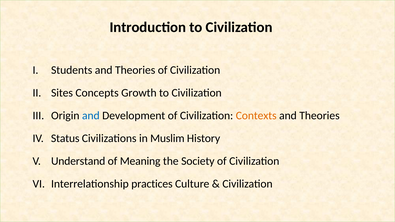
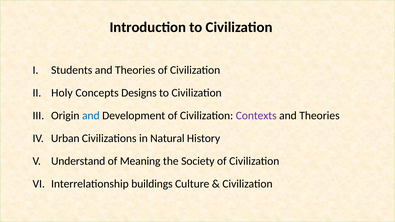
Sites: Sites -> Holy (62, 93)
Growth: Growth -> Designs (139, 93)
Contexts colour: orange -> purple (256, 116)
Status: Status -> Urban (65, 138)
Muslim: Muslim -> Natural (167, 138)
practices: practices -> buildings (152, 184)
